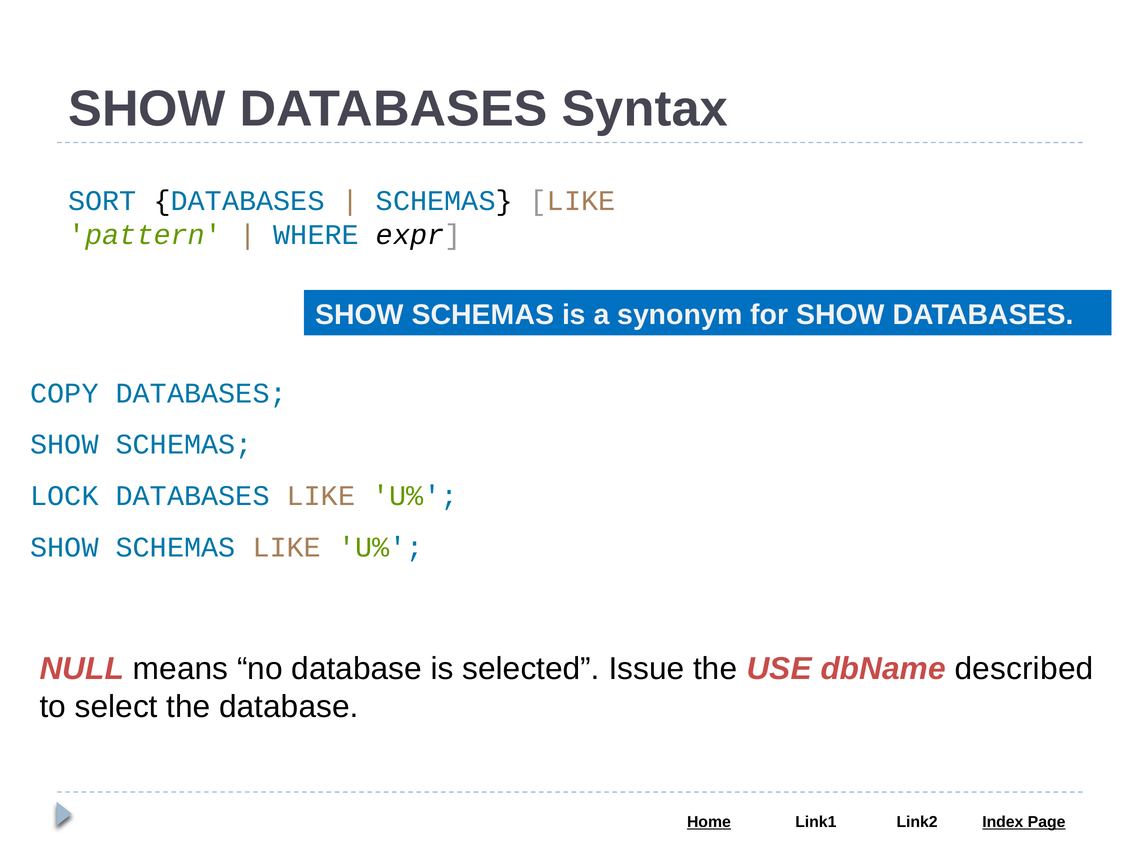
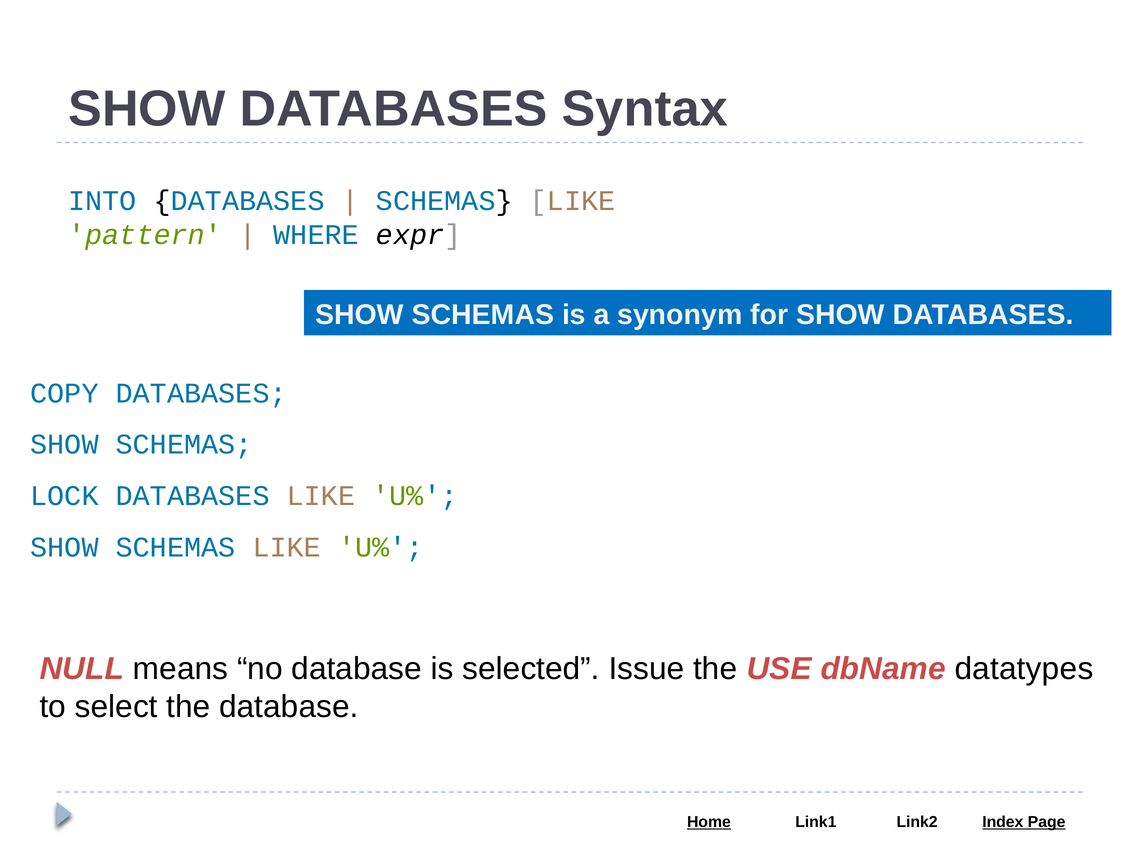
SORT: SORT -> INTO (102, 201)
described: described -> datatypes (1024, 669)
